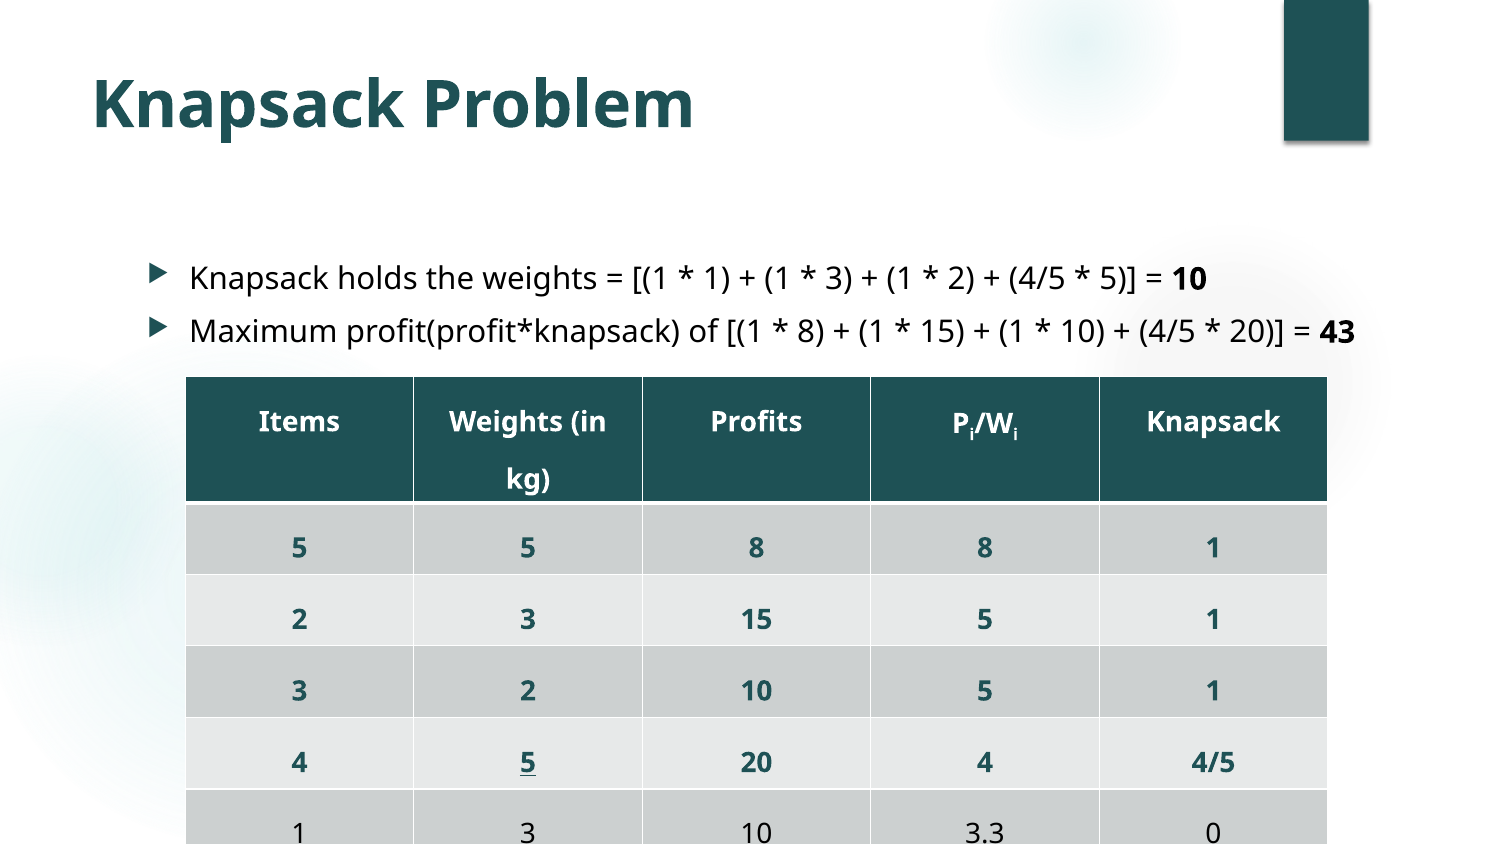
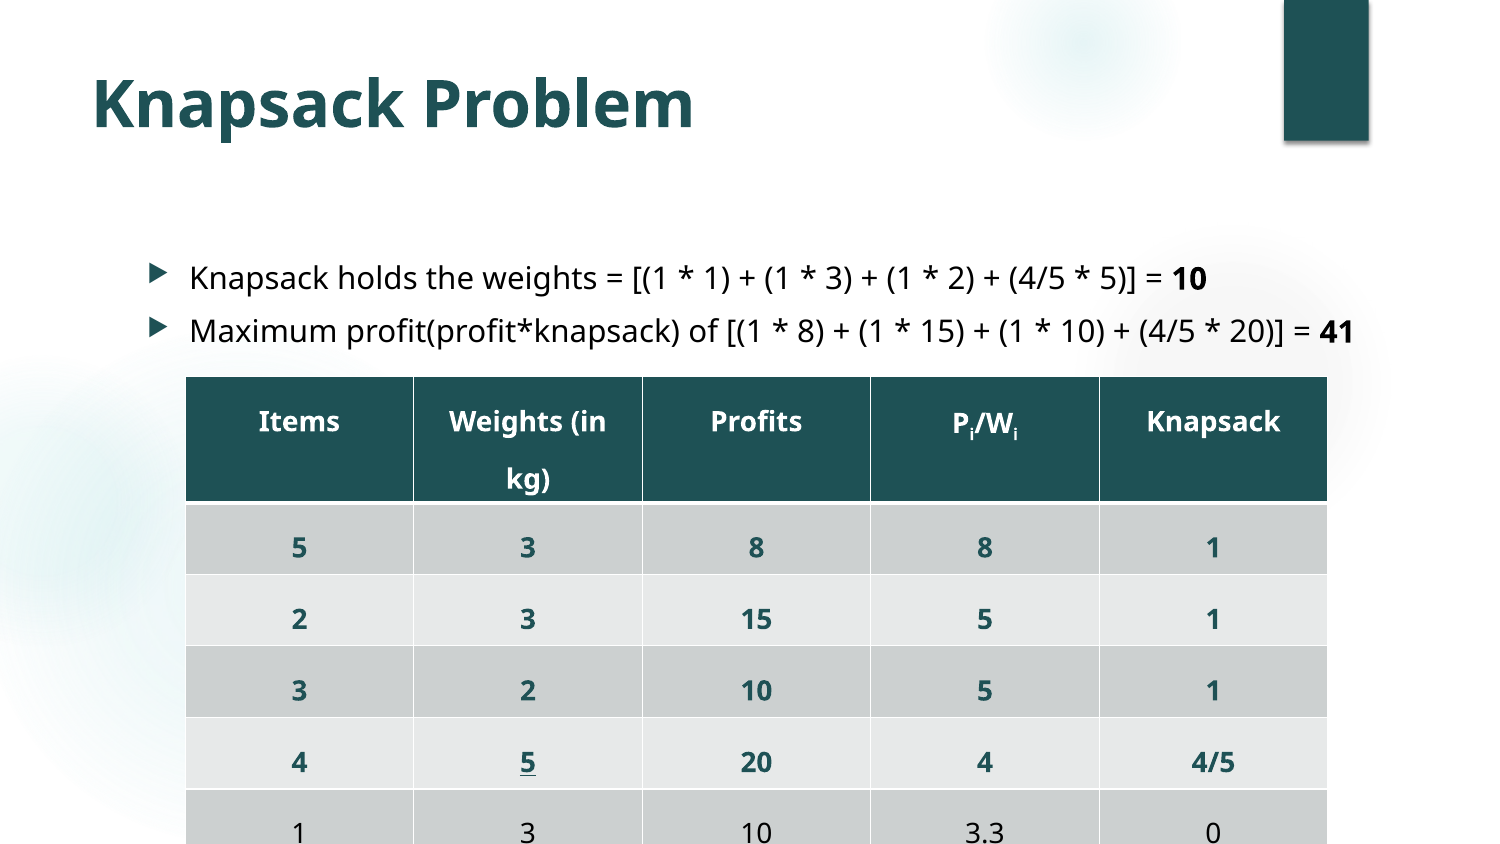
43: 43 -> 41 (1338, 332)
5 5: 5 -> 3 (528, 548)
